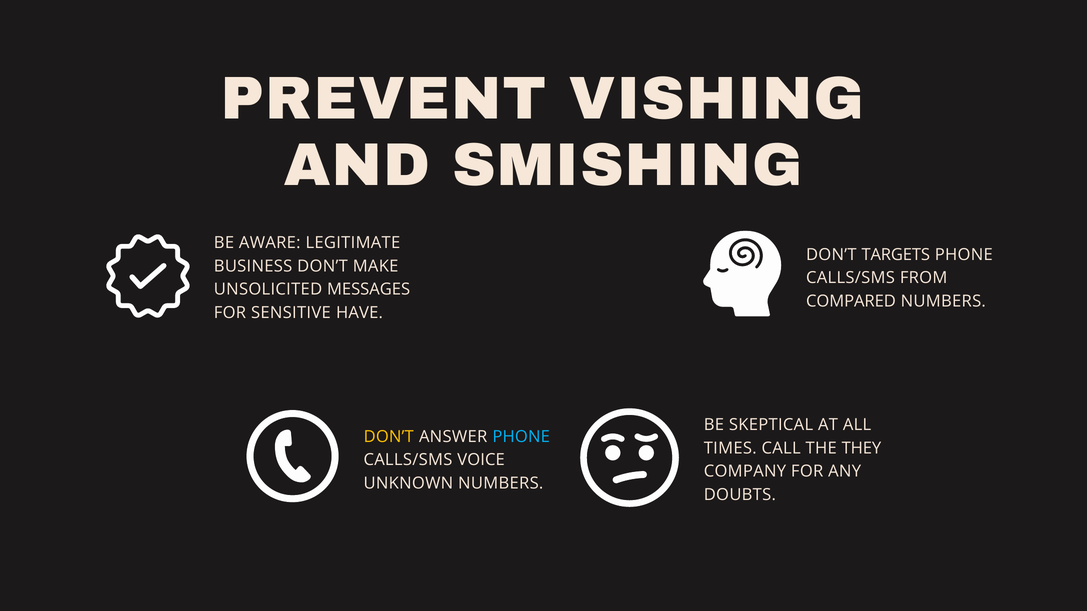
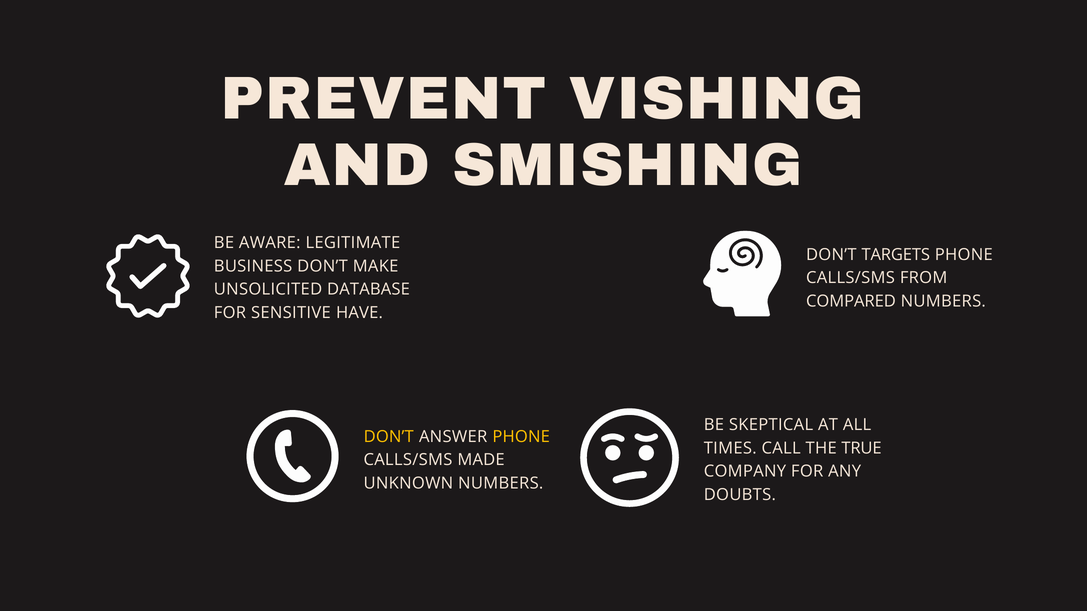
MESSAGES: MESSAGES -> DATABASE (369, 290)
PHONE colour: light blue -> yellow (521, 437)
THEY: THEY -> TRUE (862, 449)
VOICE: VOICE -> MADE (481, 460)
